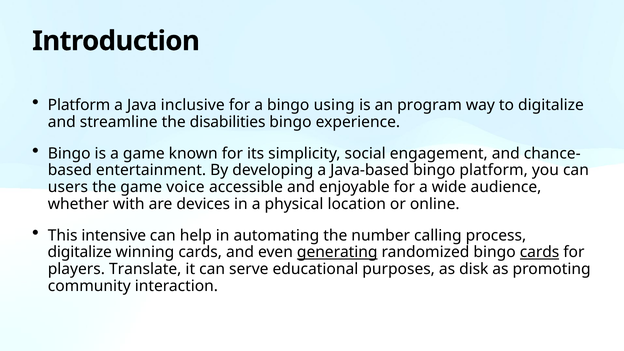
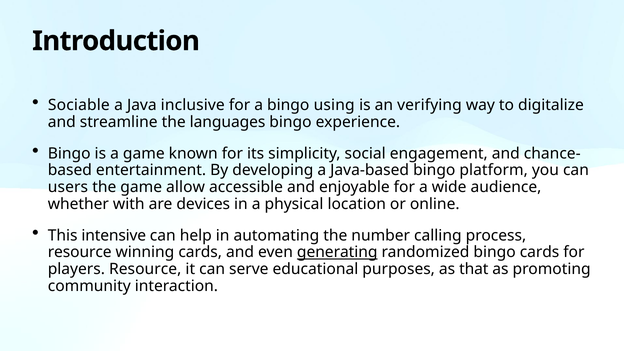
Platform: Platform -> Sociable (79, 105)
program: program -> verifying (429, 105)
disabilities: disabilities -> languages (228, 122)
voice: voice -> allow (186, 187)
digitalize: digitalize -> resource (80, 252)
cards underline: present -> none (540, 252)
players Translate: Translate -> Resource (145, 269)
disk: disk -> that (474, 269)
